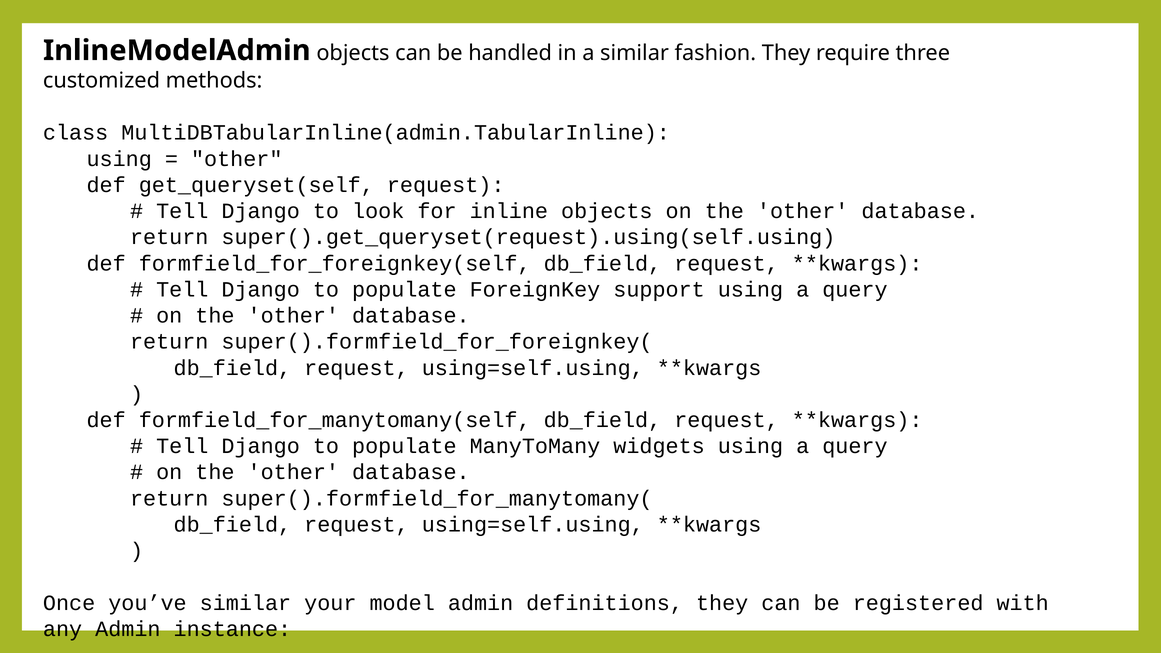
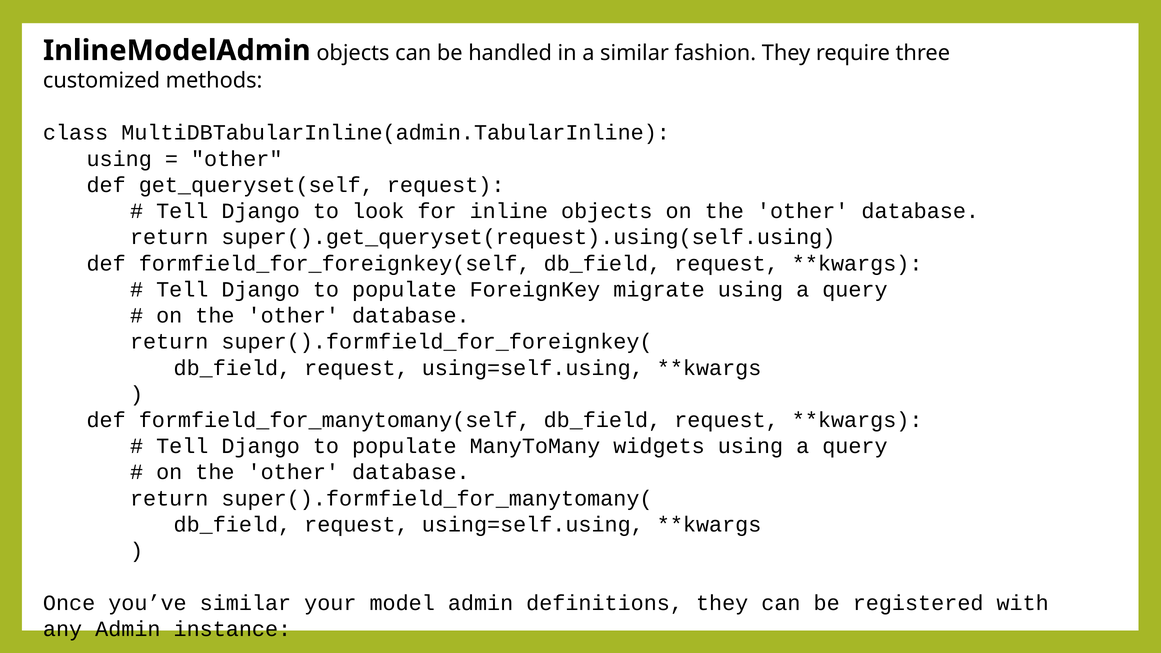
support: support -> migrate (659, 289)
